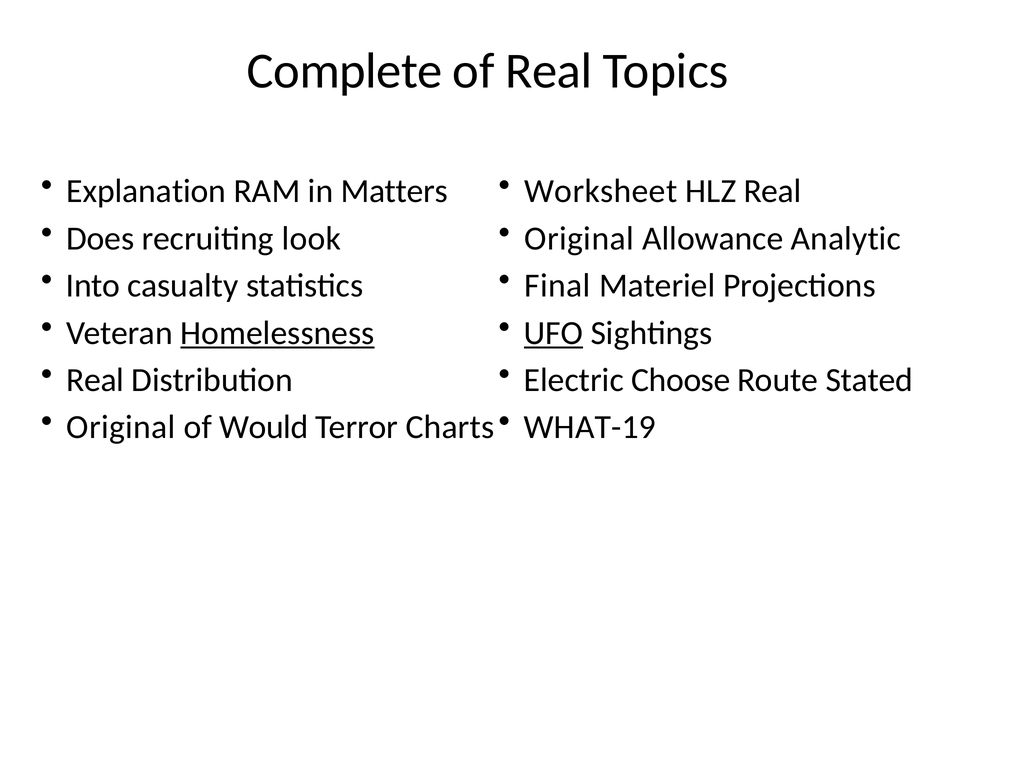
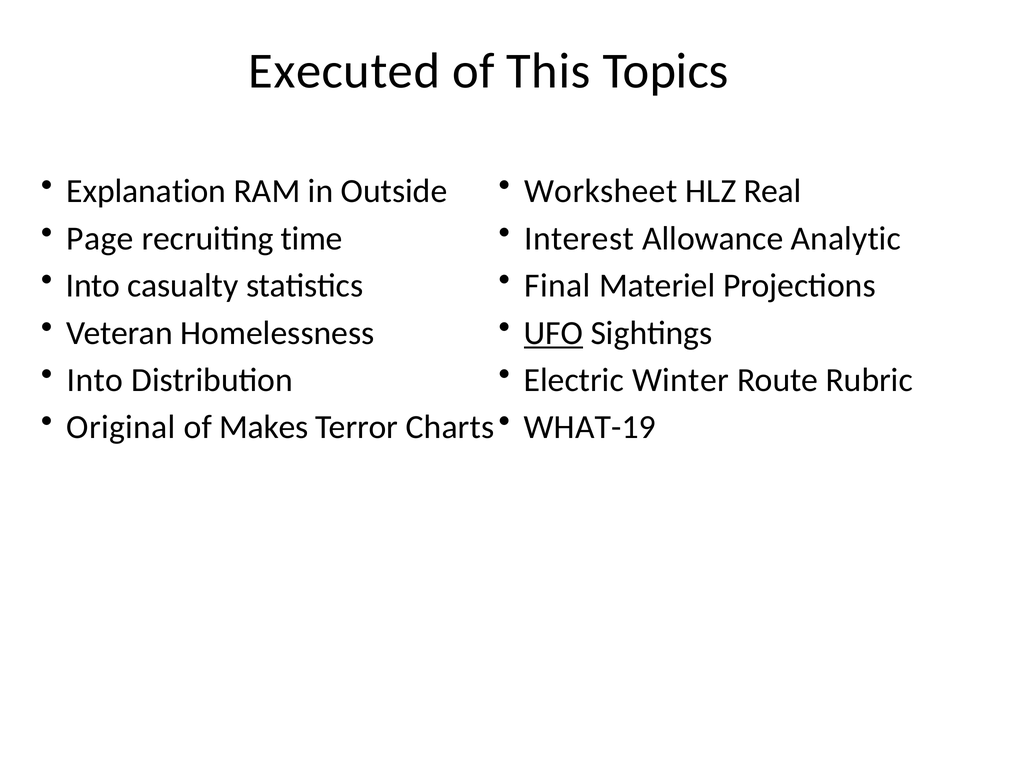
Complete: Complete -> Executed (344, 71)
of Real: Real -> This (548, 71)
Matters: Matters -> Outside (394, 191)
Does: Does -> Page (100, 238)
look: look -> time (312, 238)
Original: Original -> Interest (579, 238)
Homelessness underline: present -> none (277, 333)
Real: Real -> Into (95, 380)
Choose: Choose -> Winter (680, 380)
Stated: Stated -> Rubric (869, 380)
Would: Would -> Makes (264, 427)
